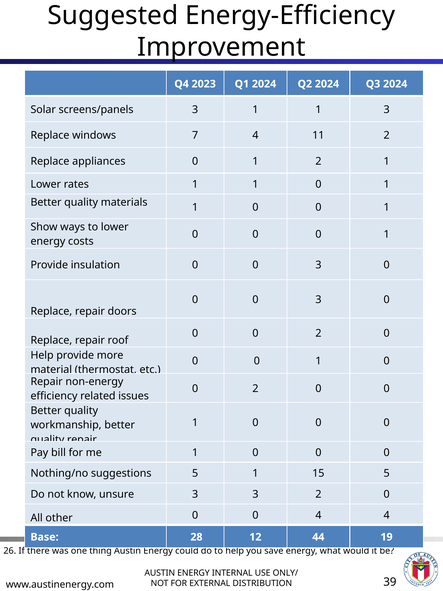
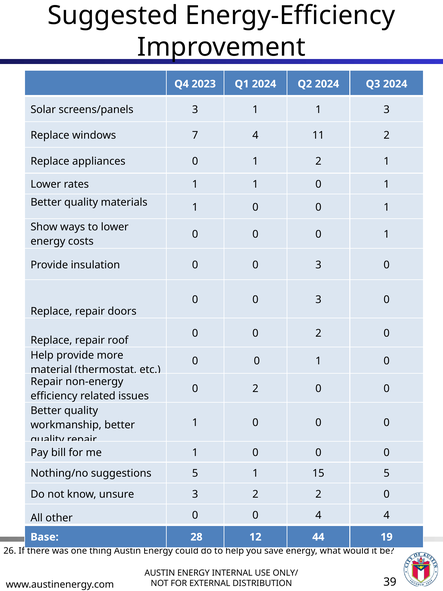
3 3: 3 -> 2 (255, 494)
